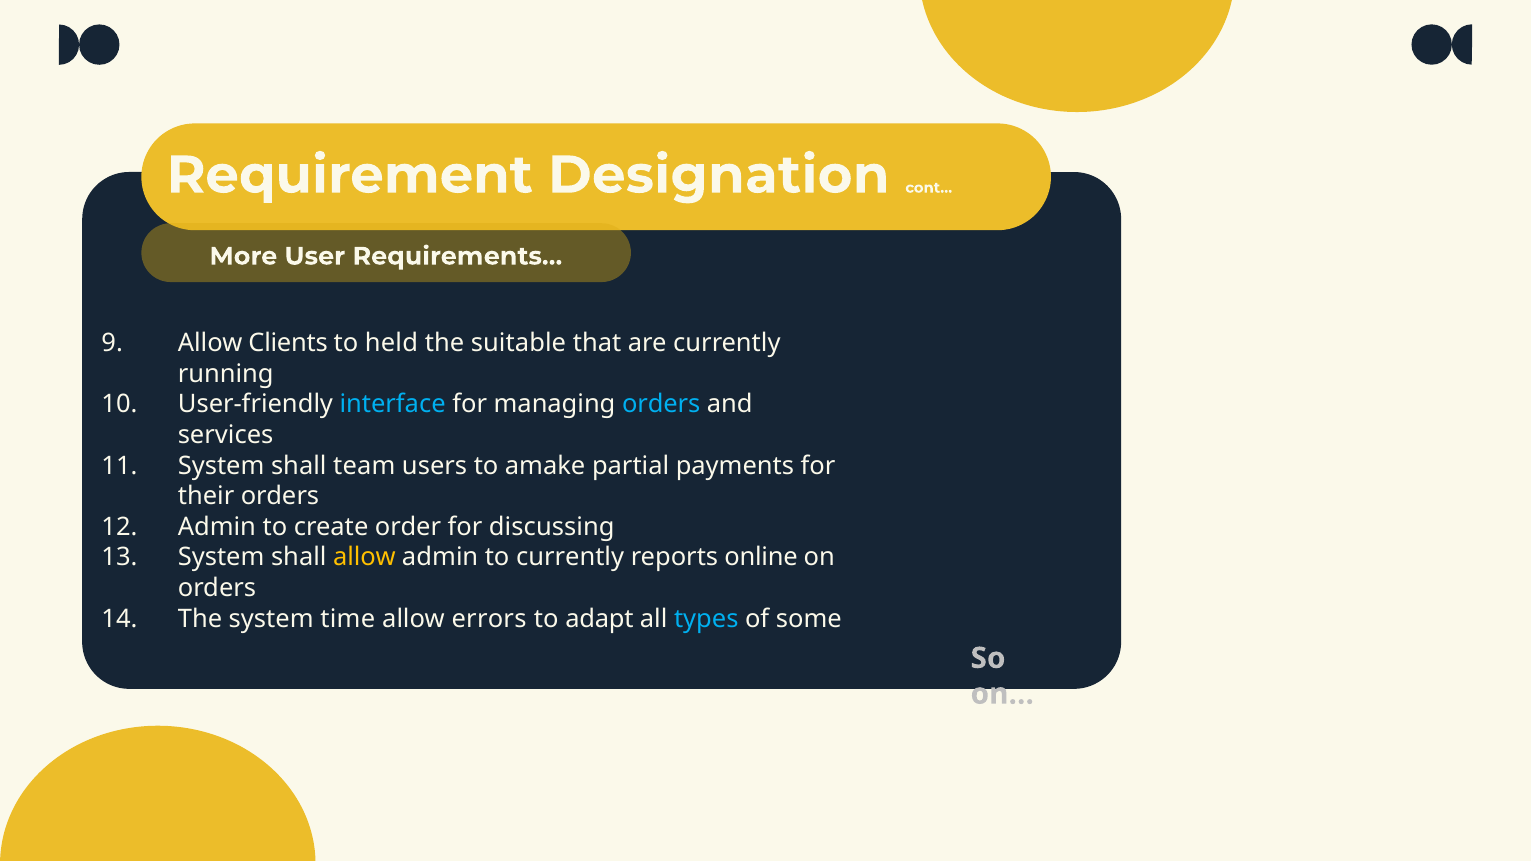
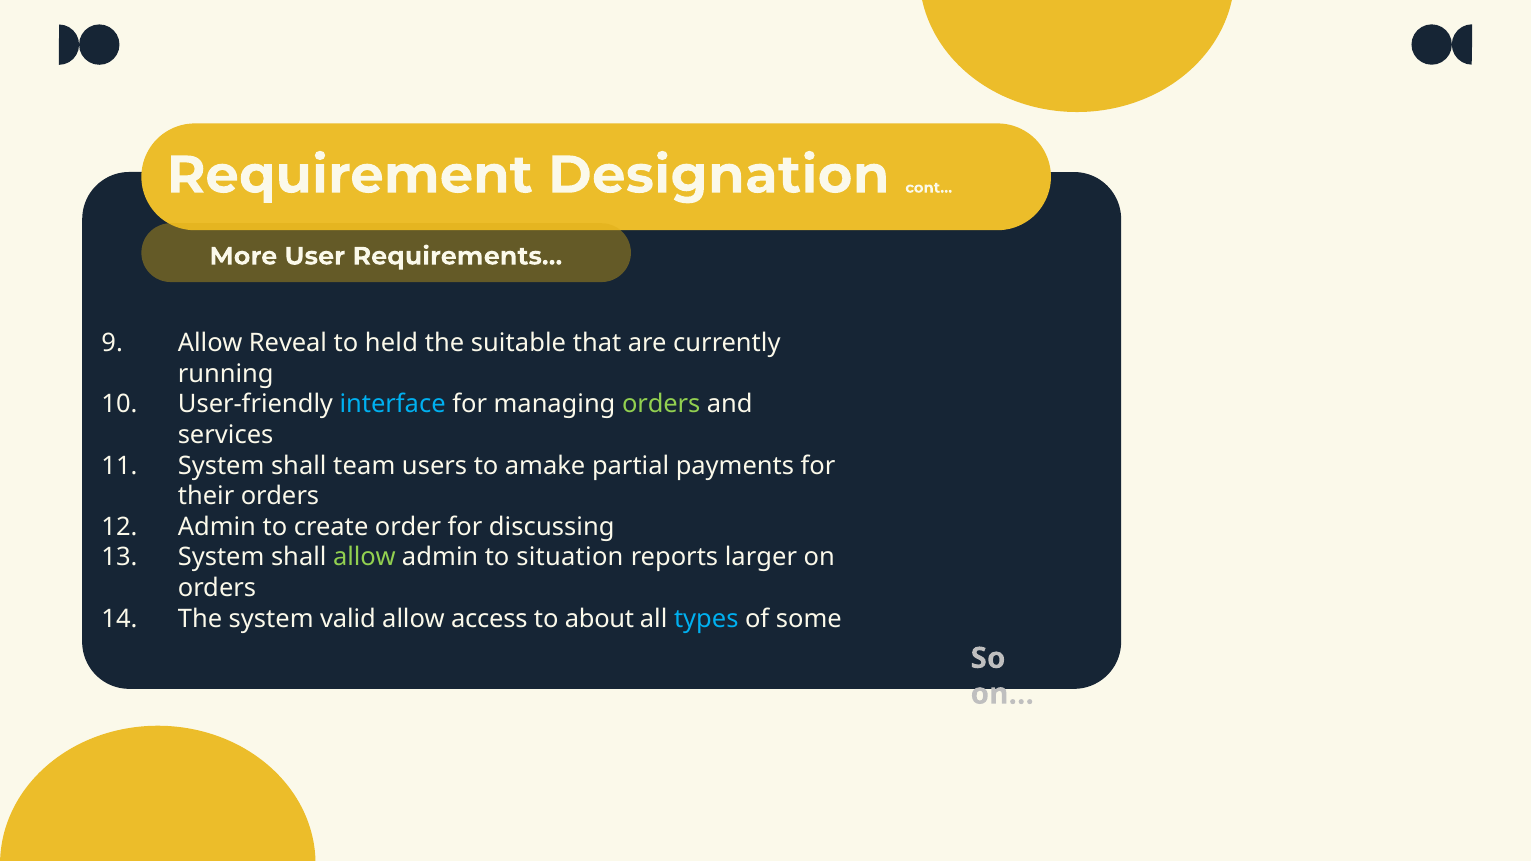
Clients: Clients -> Reveal (288, 343)
orders colour: light blue -> light green (661, 404)
allow colour: yellow -> light green (364, 558)
to currently: currently -> situation (570, 558)
online: online -> larger (761, 558)
time: time -> valid (348, 619)
errors: errors -> access (489, 619)
adapt: adapt -> about (599, 619)
